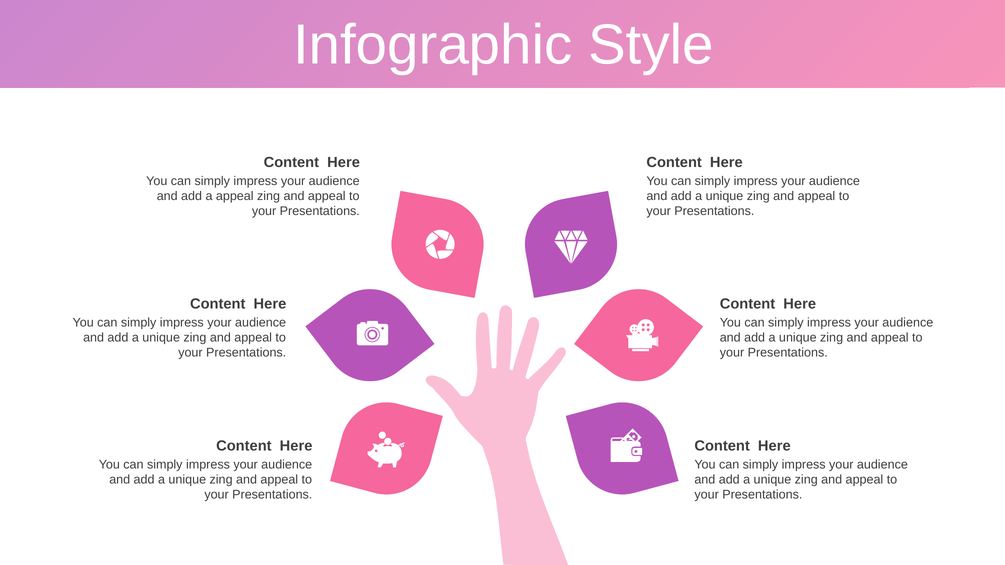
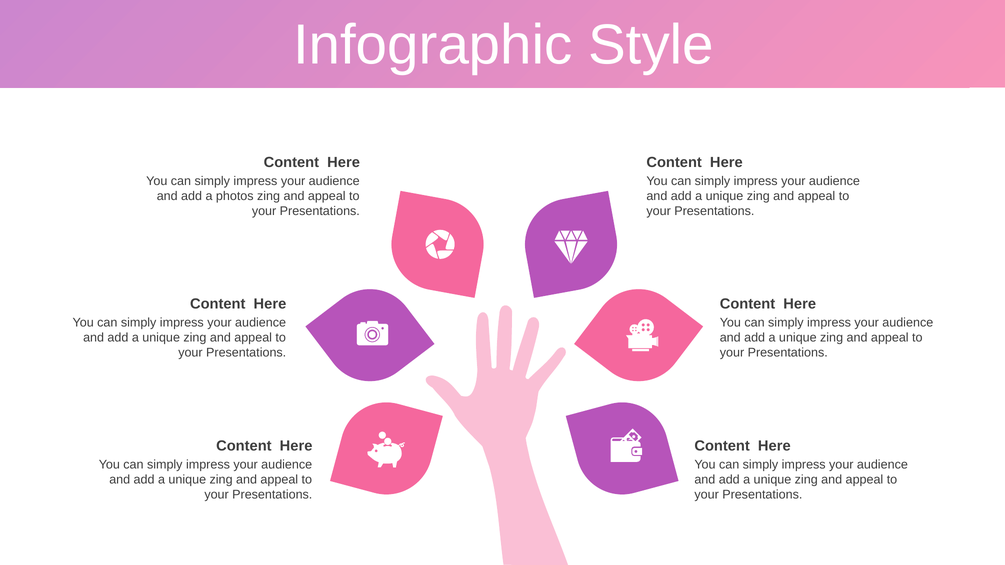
a appeal: appeal -> photos (235, 196)
